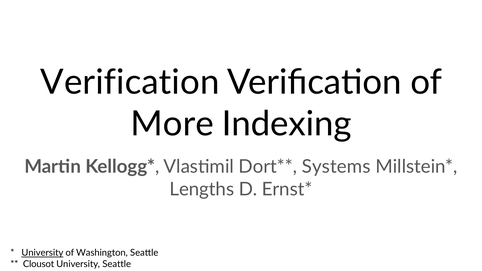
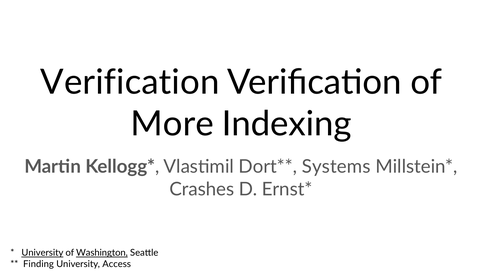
Lengths: Lengths -> Crashes (202, 189)
Washington underline: none -> present (102, 253)
Clousot: Clousot -> Finding (38, 264)
University Seattle: Seattle -> Access (117, 264)
